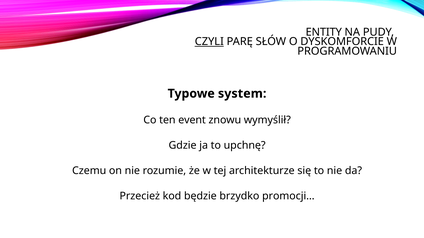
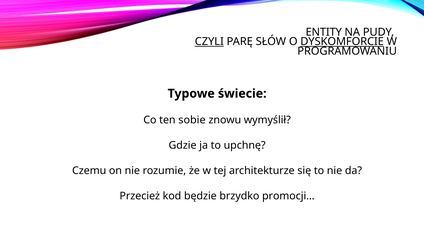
DYSKOMFORCIE underline: none -> present (342, 42)
system: system -> świecie (242, 94)
event: event -> sobie (192, 120)
